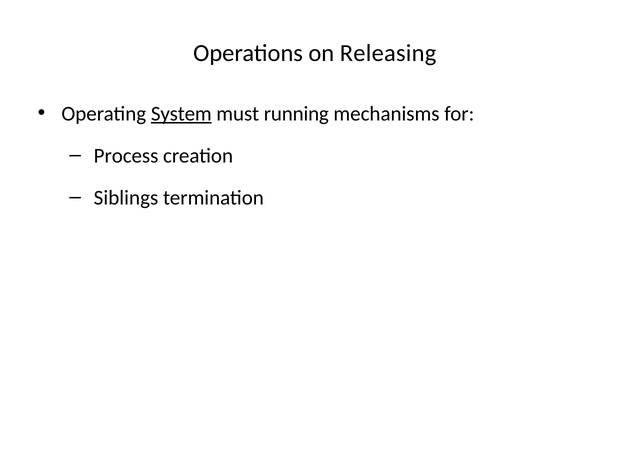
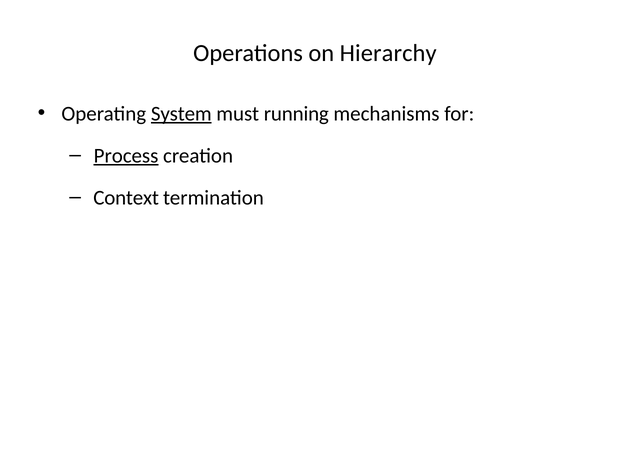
Releasing: Releasing -> Hierarchy (388, 53)
Process underline: none -> present (126, 155)
Siblings: Siblings -> Context (126, 197)
